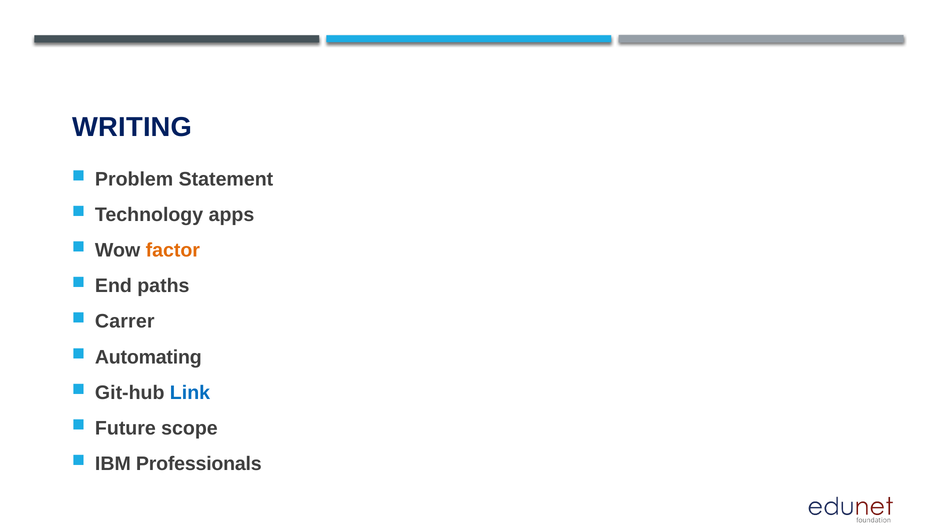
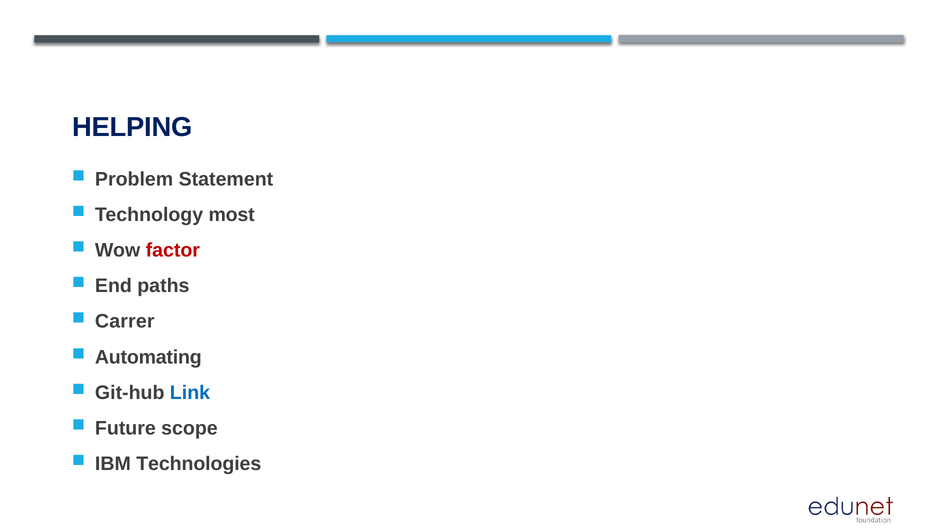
WRITING: WRITING -> HELPING (132, 127)
apps: apps -> most (232, 215)
factor colour: orange -> red (173, 250)
Professionals: Professionals -> Technologies (199, 464)
